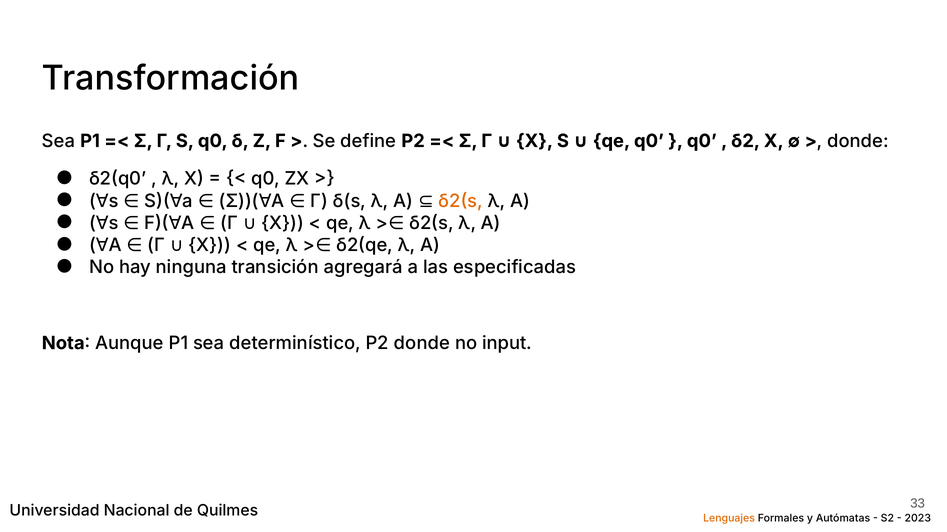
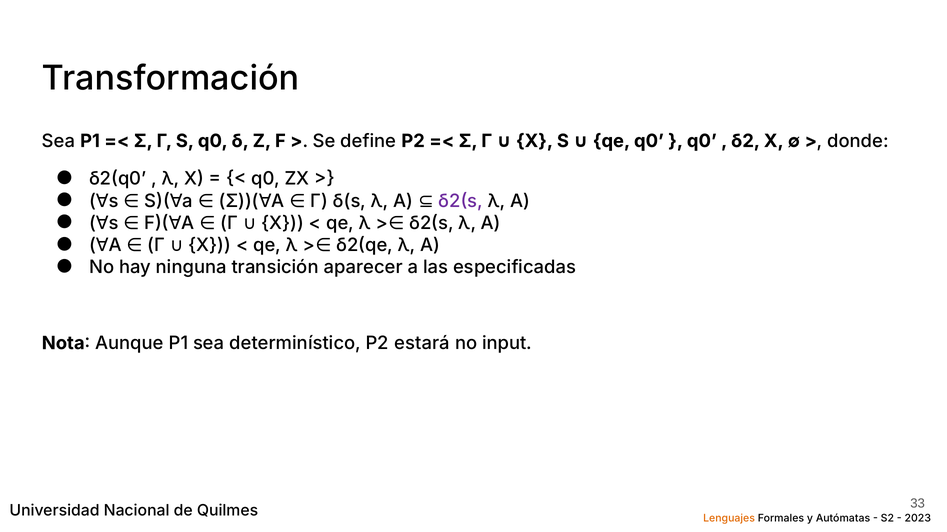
δ2(s colour: orange -> purple (461, 201)
agregará: agregará -> aparecer (363, 268)
P2 donde: donde -> estará (422, 344)
